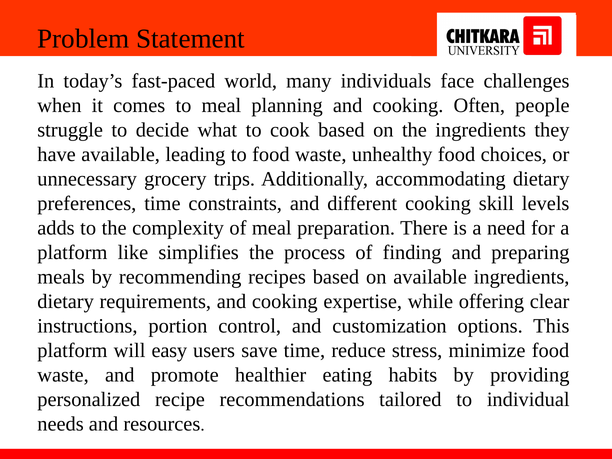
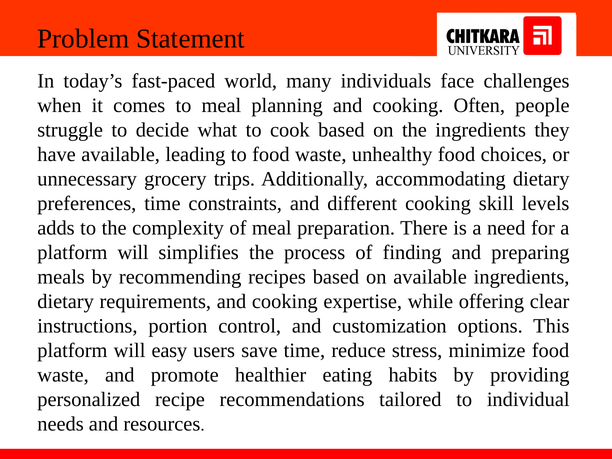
like: like -> will (133, 253)
